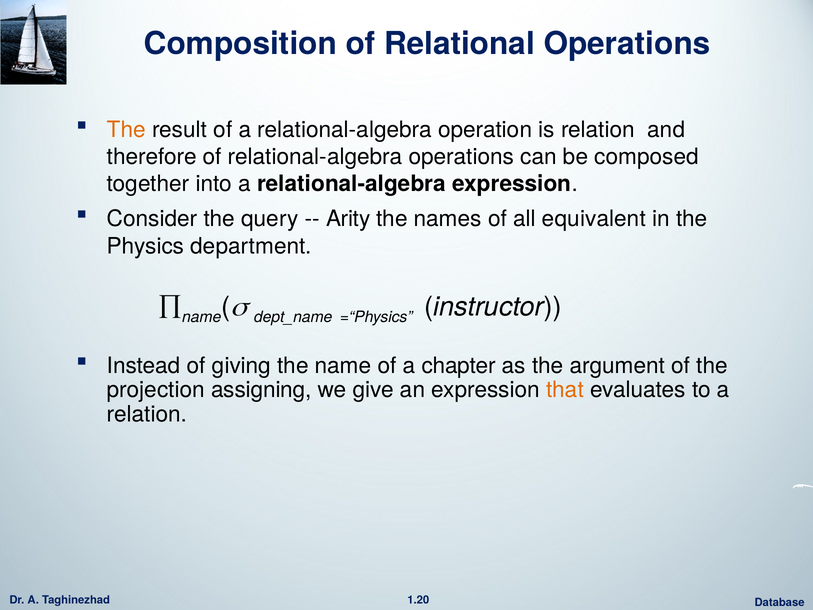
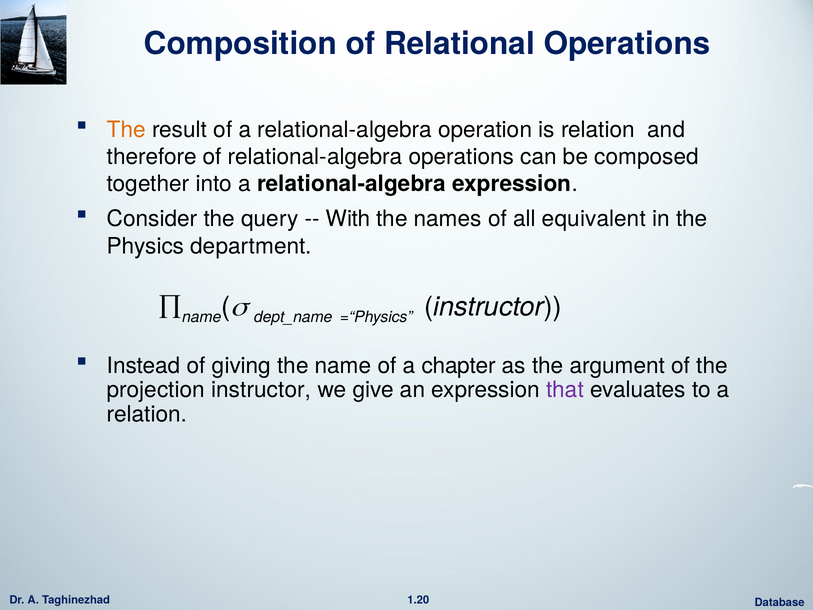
Arity: Arity -> With (348, 219)
projection assigning: assigning -> instructor (261, 390)
that colour: orange -> purple (565, 390)
